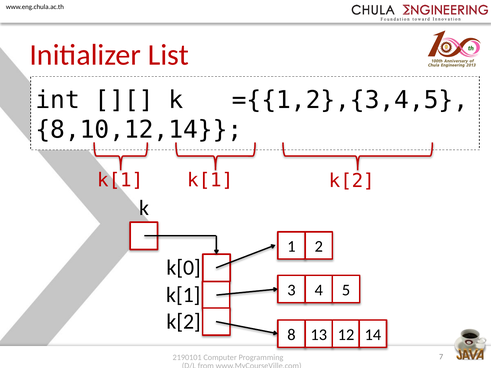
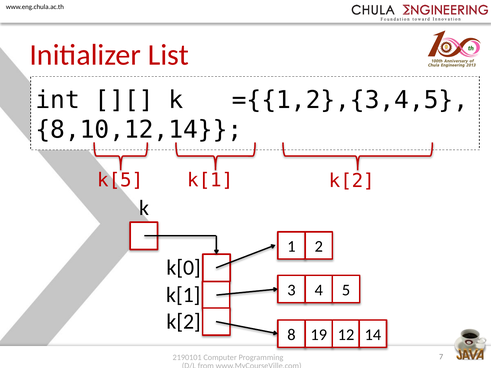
k[1: k[1 -> k[5 (120, 180)
13: 13 -> 19 (319, 335)
